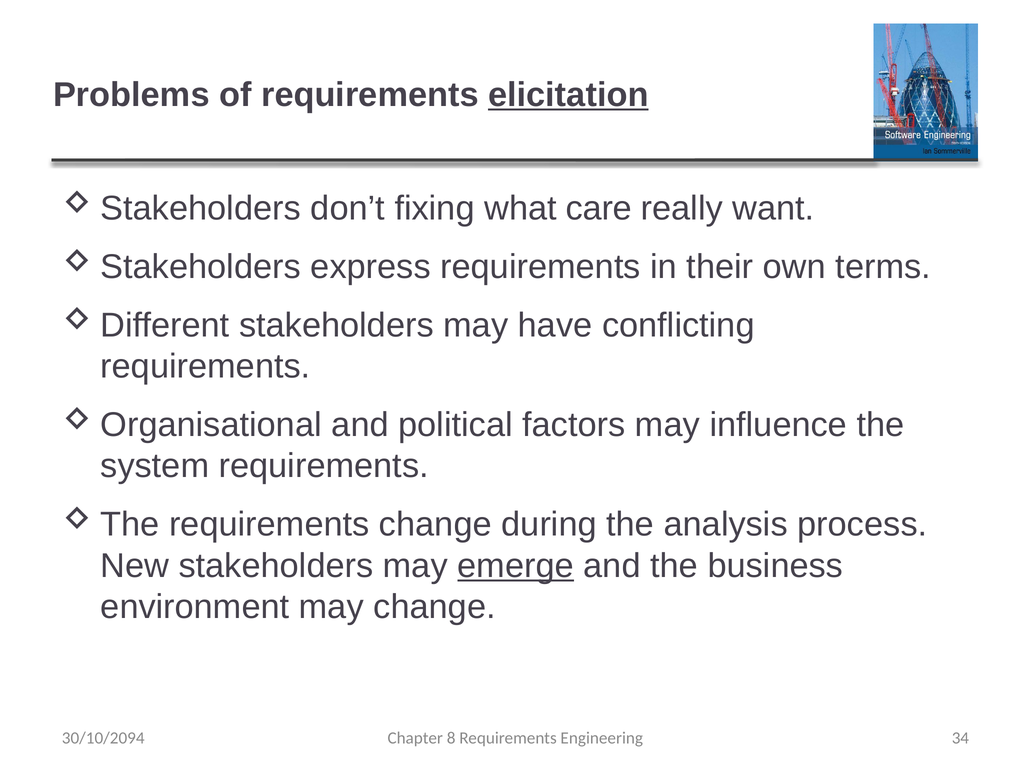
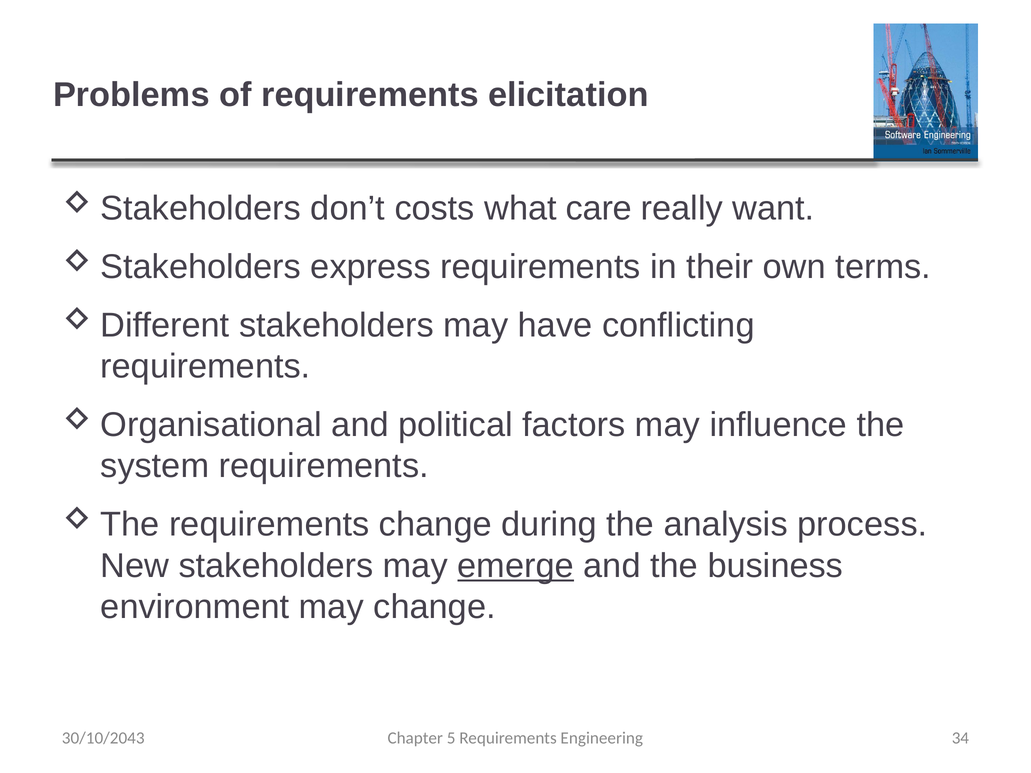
elicitation underline: present -> none (568, 95)
fixing: fixing -> costs (435, 208)
30/10/2094: 30/10/2094 -> 30/10/2043 (103, 738)
8: 8 -> 5 (451, 738)
